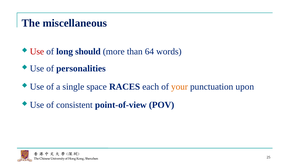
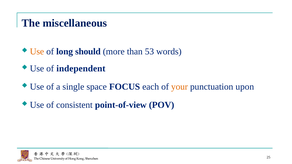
Use colour: red -> orange (37, 52)
64: 64 -> 53 (149, 52)
personalities: personalities -> independent (81, 69)
RACES: RACES -> FOCUS (125, 87)
